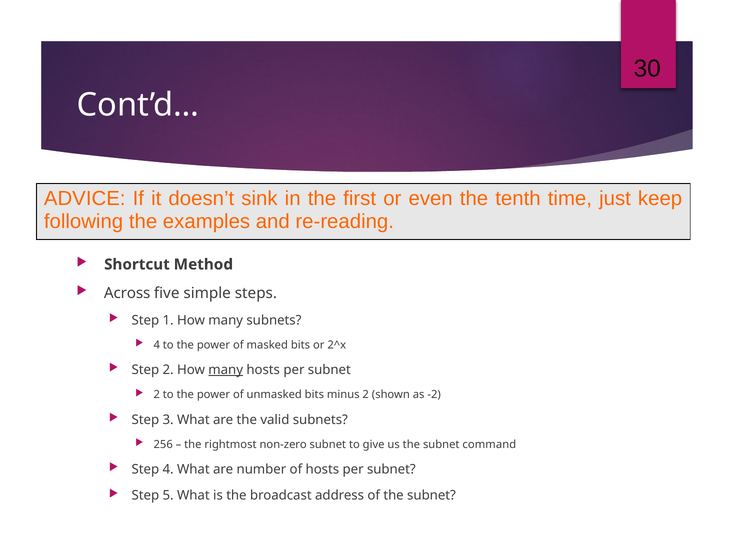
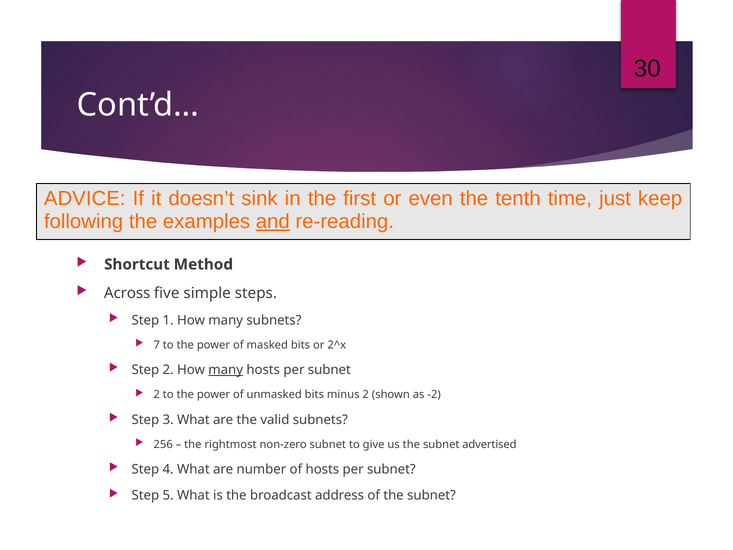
and underline: none -> present (273, 221)
4: 4 -> 7 (157, 345)
command: command -> advertised (489, 444)
